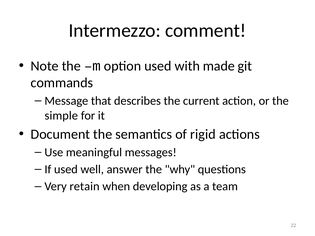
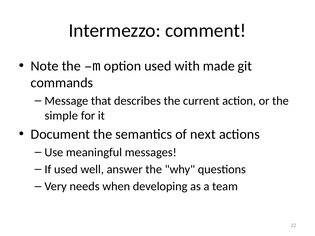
rigid: rigid -> next (203, 134)
retain: retain -> needs (85, 187)
